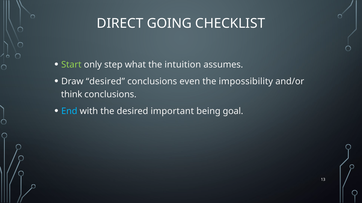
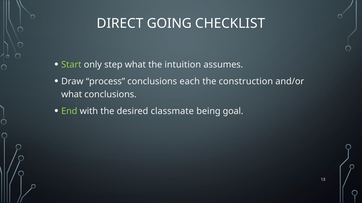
Draw desired: desired -> process (105, 82)
even: even -> each (190, 82)
impossibility: impossibility -> construction (246, 82)
think: think -> what (72, 95)
End colour: light blue -> light green (69, 112)
important: important -> classmate (172, 112)
